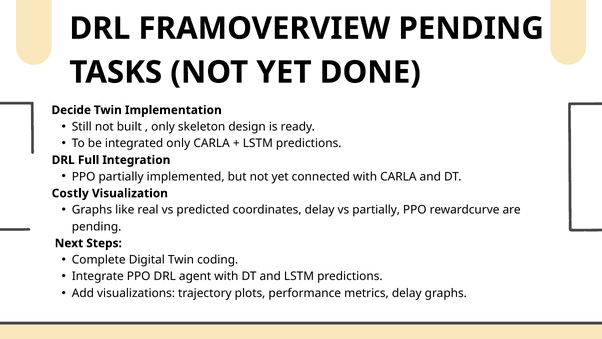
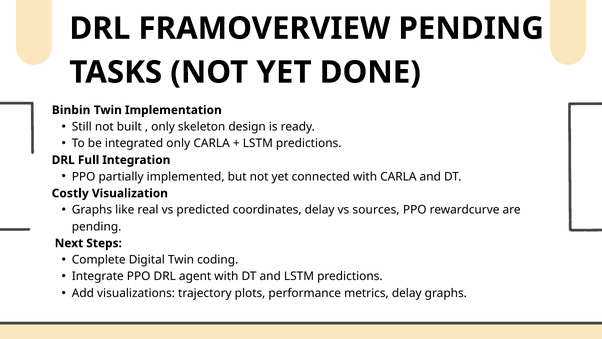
Decide: Decide -> Binbin (71, 110)
vs partially: partially -> sources (376, 210)
